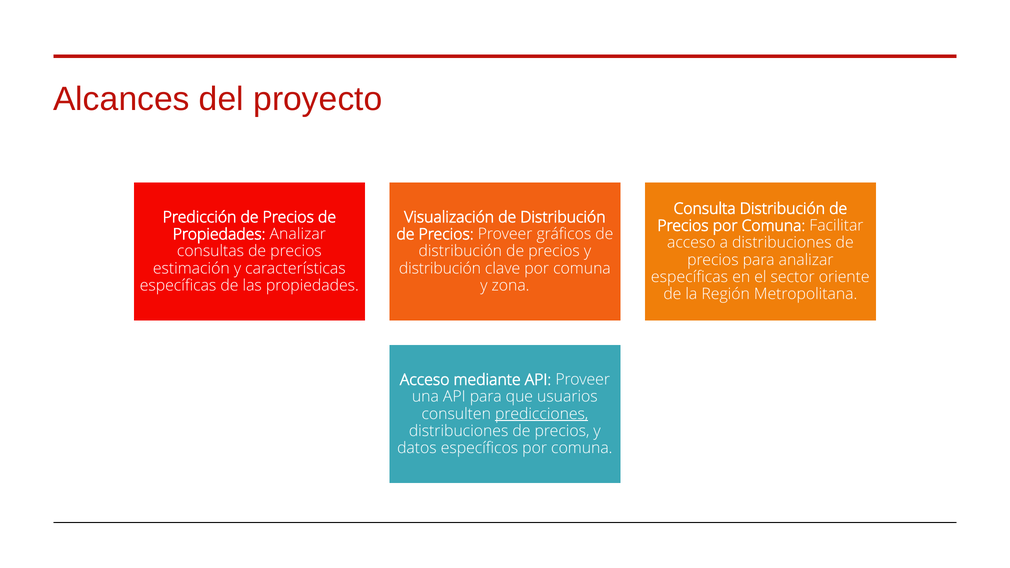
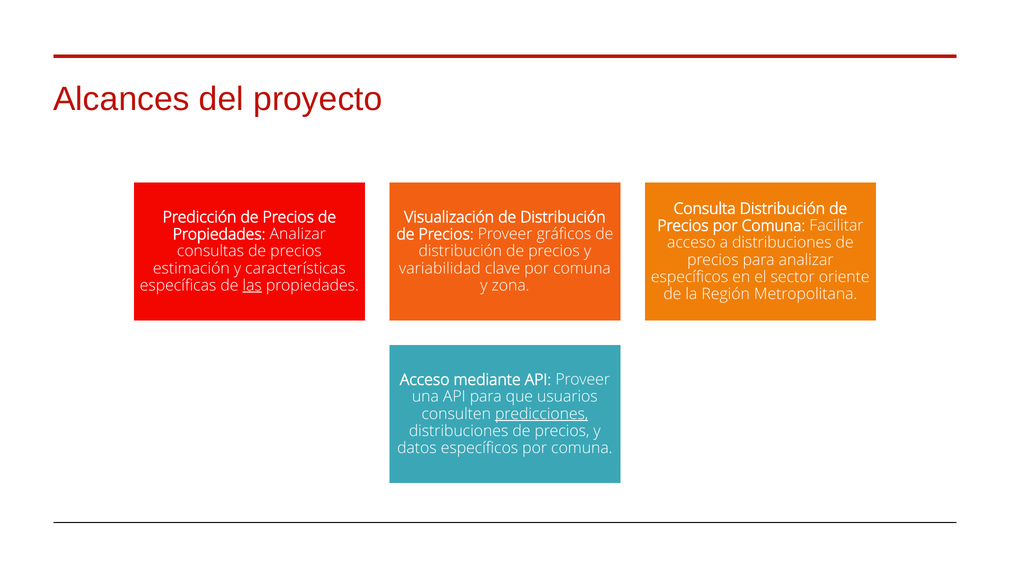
distribución: distribución -> variabilidad (440, 268)
específicas: específicas -> específicos (690, 277)
las underline: none -> present (252, 285)
